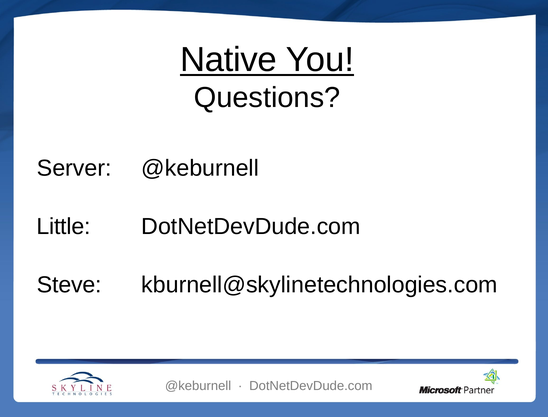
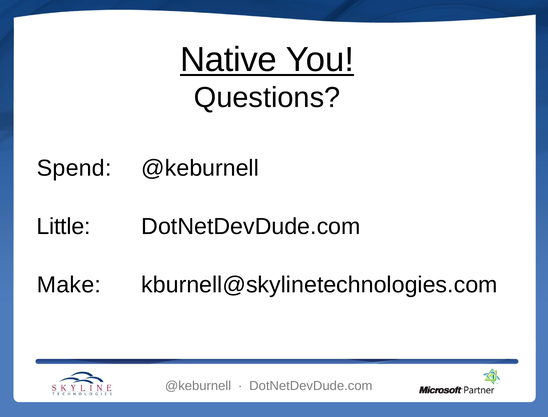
Server: Server -> Spend (74, 168)
Steve: Steve -> Make (69, 285)
